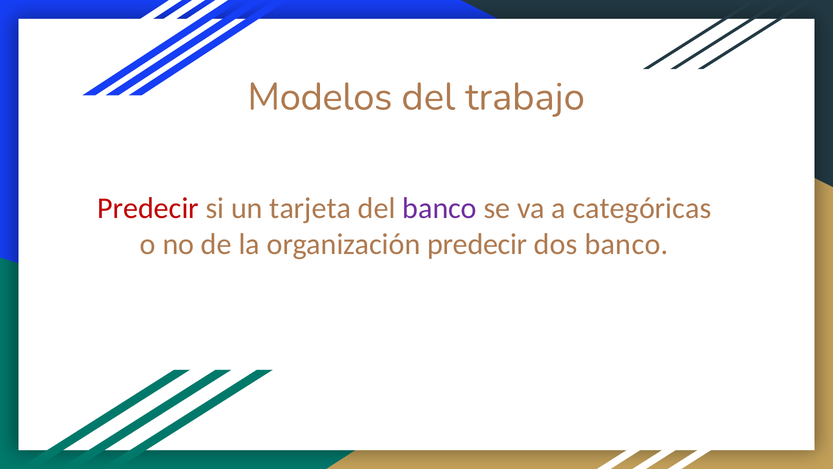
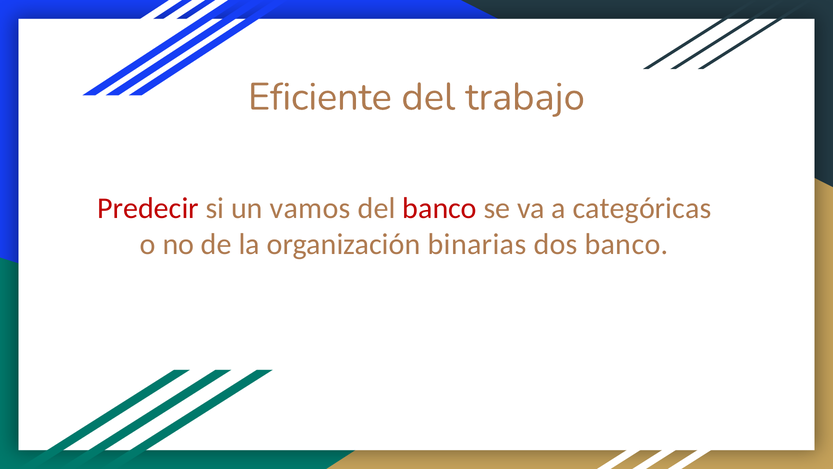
Modelos: Modelos -> Eficiente (320, 97)
tarjeta: tarjeta -> vamos (310, 208)
banco colour: purple -> red (440, 208)
organización predecir: predecir -> binarias (477, 244)
